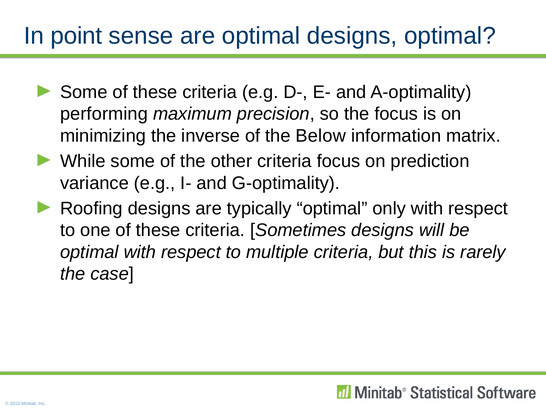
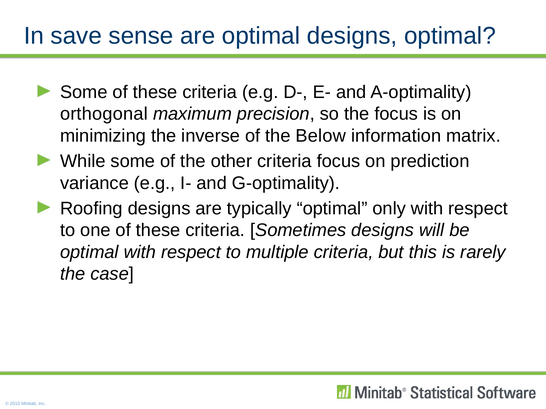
point: point -> save (76, 36)
performing: performing -> orthogonal (104, 114)
